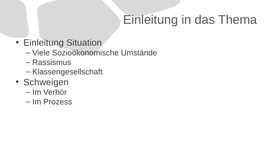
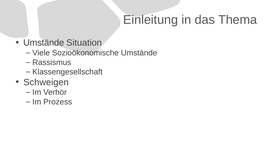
Einleitung: Einleitung -> Umstände (44, 43)
